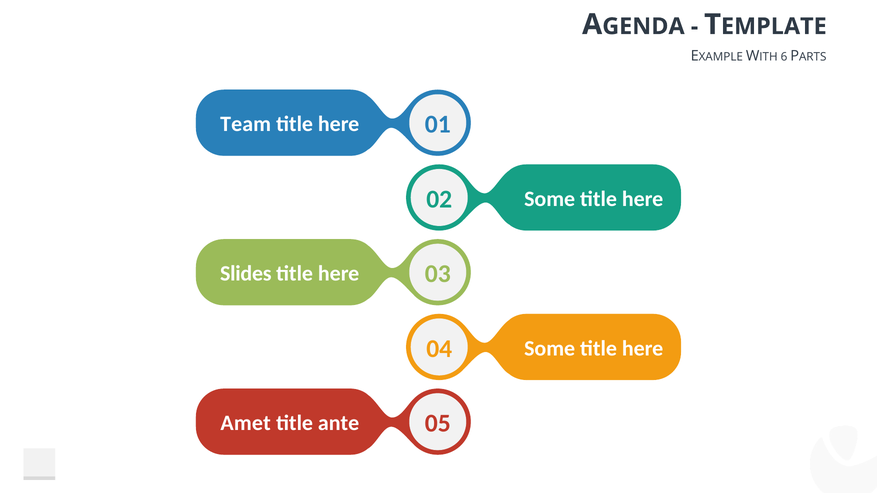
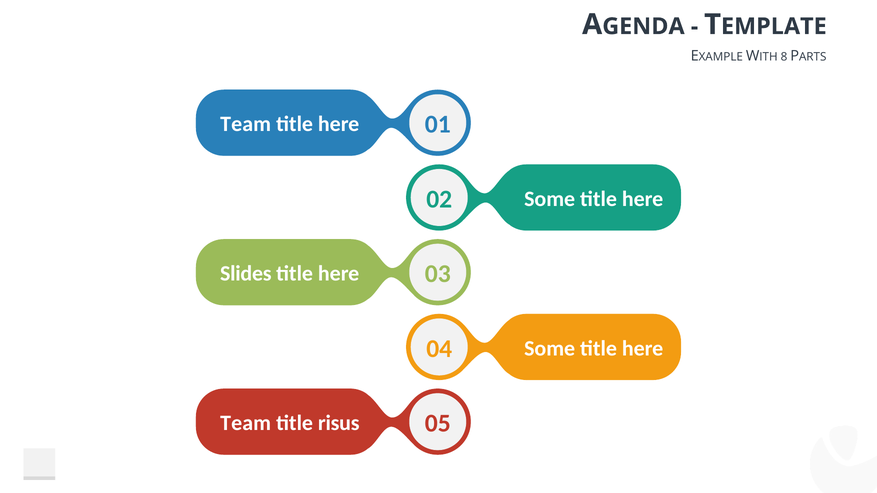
6: 6 -> 8 (784, 57)
Amet: Amet -> Team (246, 423)
ante: ante -> risus (339, 423)
